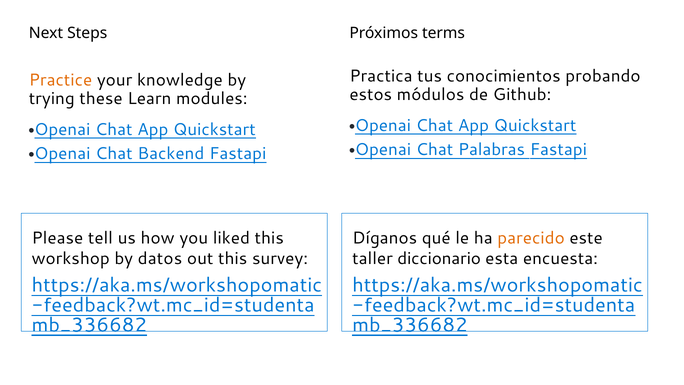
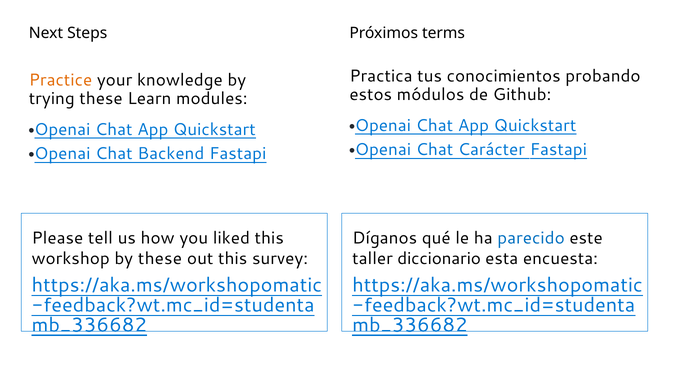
Palabras: Palabras -> Carácter (491, 150)
parecido colour: orange -> blue (531, 238)
by datos: datos -> these (160, 259)
